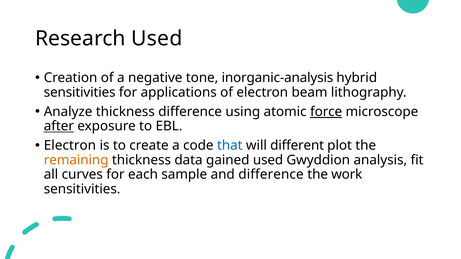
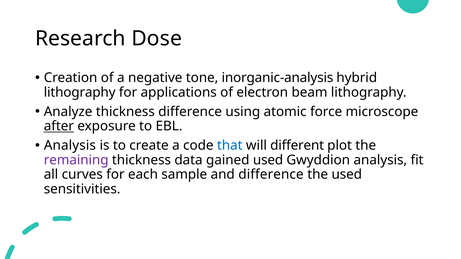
Research Used: Used -> Dose (157, 39)
sensitivities: sensitivities -> lithography (80, 92)
force underline: present -> none (326, 112)
Electron: Electron -> Analysis (70, 146)
remaining colour: orange -> purple (76, 160)
the work: work -> used (347, 175)
